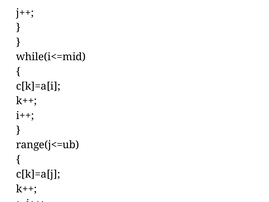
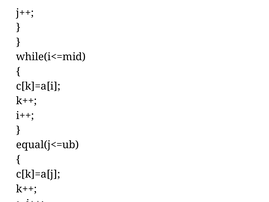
range(j<=ub: range(j<=ub -> equal(j<=ub (48, 145)
